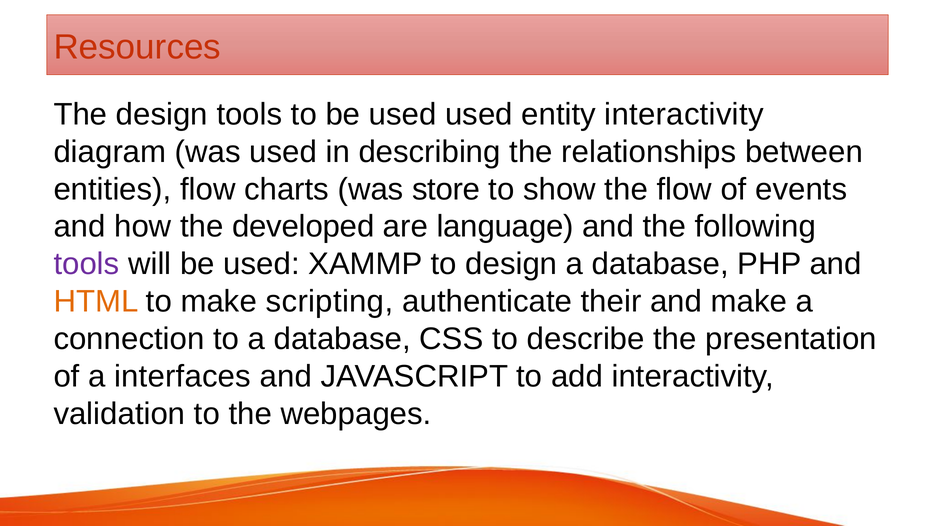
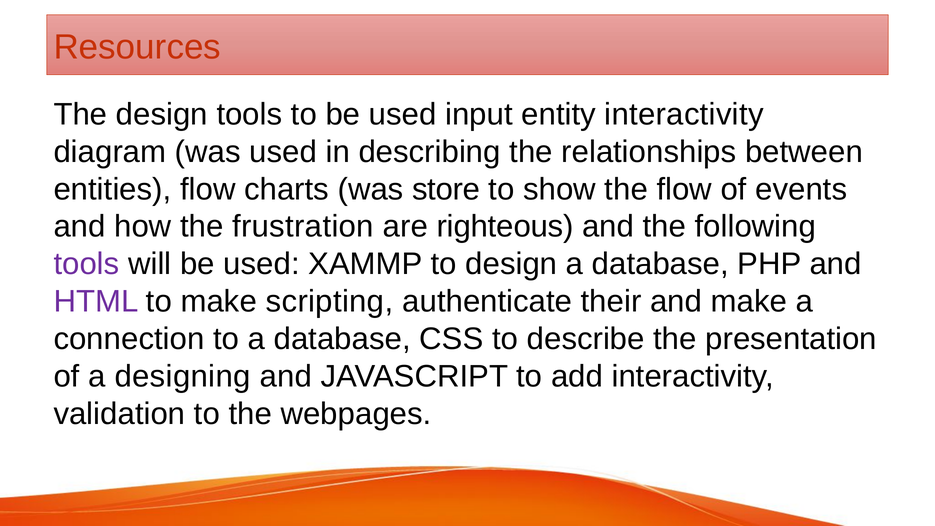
used used: used -> input (479, 114)
developed: developed -> frustration (303, 227)
language: language -> righteous (505, 227)
HTML colour: orange -> purple (96, 301)
interfaces: interfaces -> designing (183, 376)
